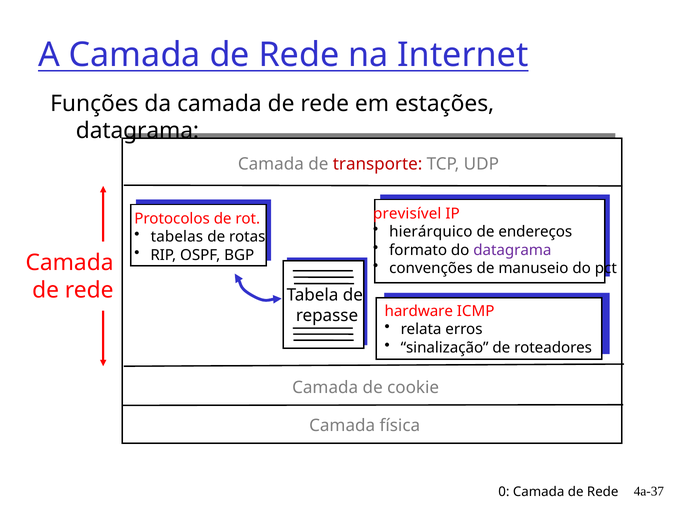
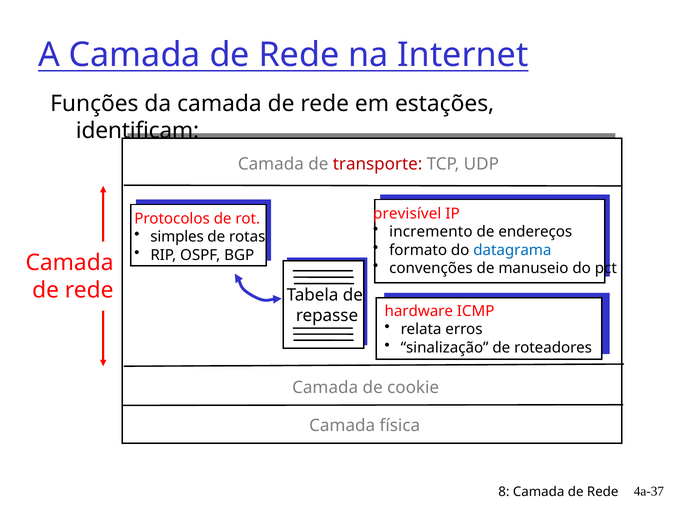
datagrama: datagrama -> identificam (138, 131)
hierárquico: hierárquico -> incremento (431, 231)
tabelas: tabelas -> simples (177, 237)
datagrama colour: purple -> blue (512, 250)
0: 0 -> 8 (504, 491)
